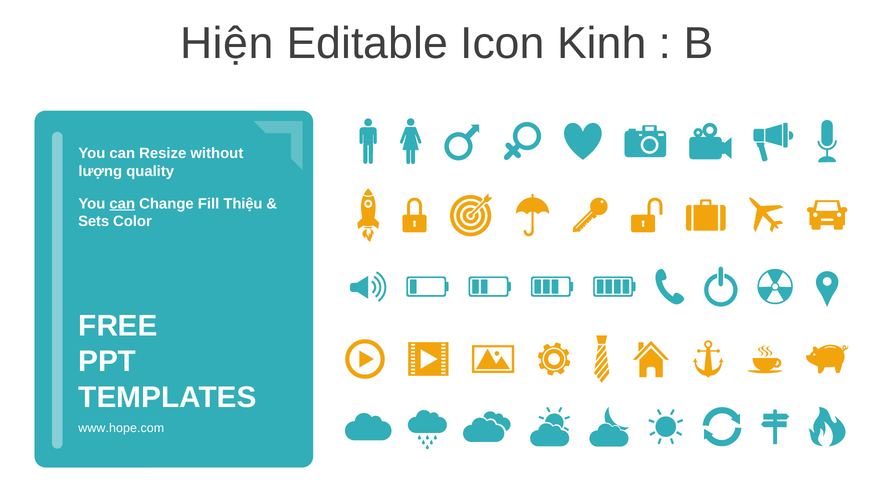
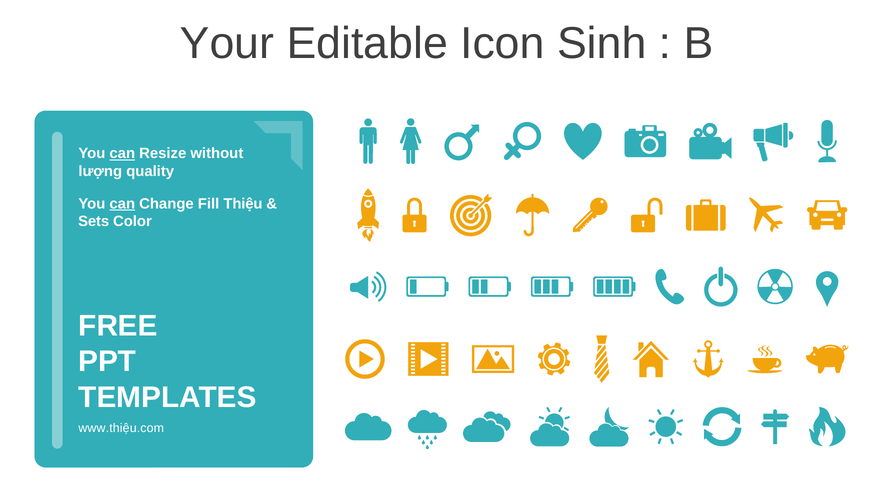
Hiện: Hiện -> Your (227, 43)
Kinh: Kinh -> Sinh (602, 43)
can underline: none -> present (122, 153)
www.hope.com: www.hope.com -> www.thiệu.com (121, 428)
